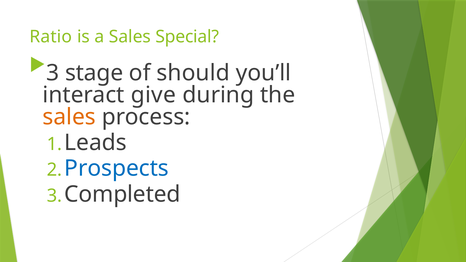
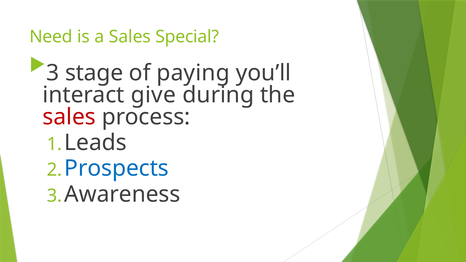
Ratio: Ratio -> Need (51, 37)
should: should -> paying (193, 73)
sales colour: orange -> red (69, 117)
Completed: Completed -> Awareness (122, 194)
